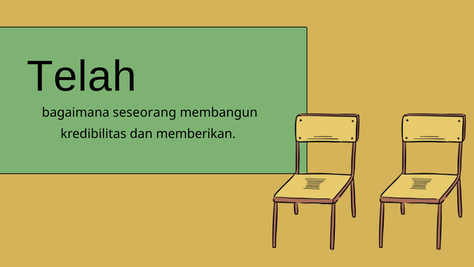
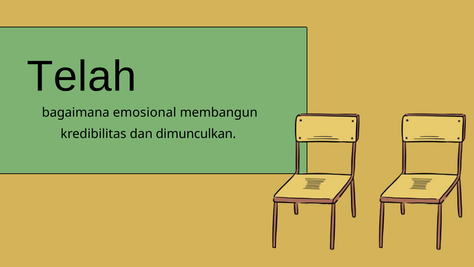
seseorang: seseorang -> emosional (145, 112)
memberikan: memberikan -> dimunculkan (196, 134)
